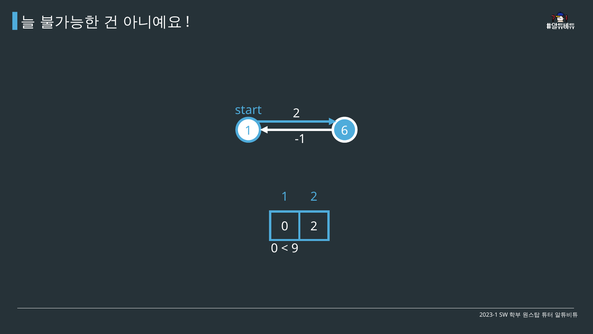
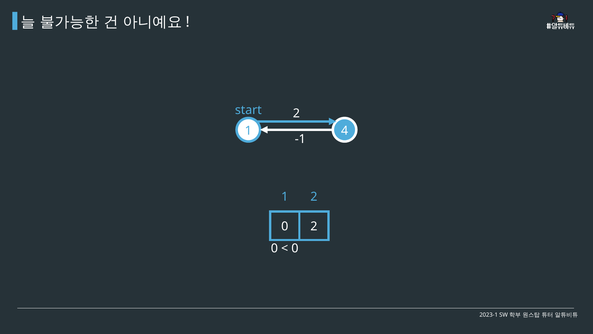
6: 6 -> 4 (345, 130)
9: 9 -> 0 (295, 248)
